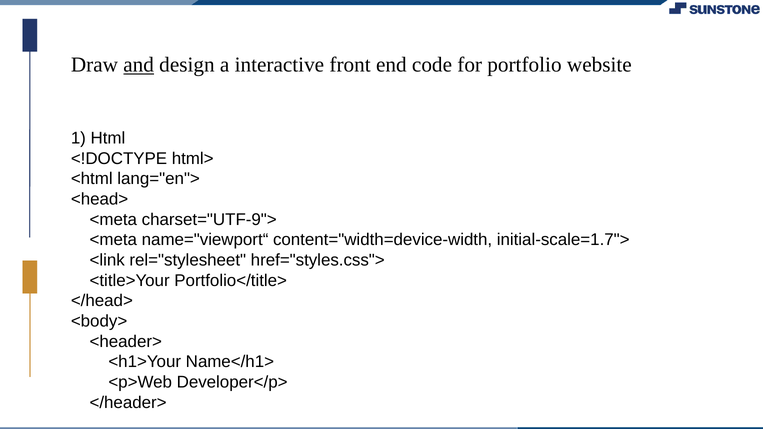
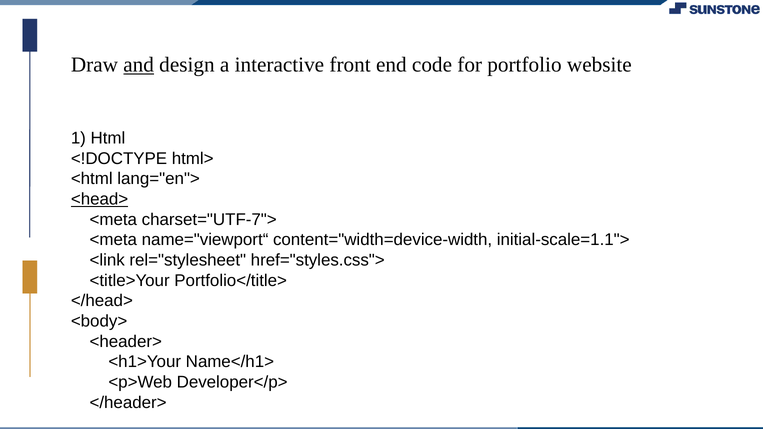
<head> underline: none -> present (100, 199)
charset="UTF-9">: charset="UTF-9"> -> charset="UTF-7"> (209, 220)
initial-scale=1.7">: initial-scale=1.7"> -> initial-scale=1.1"> (563, 240)
